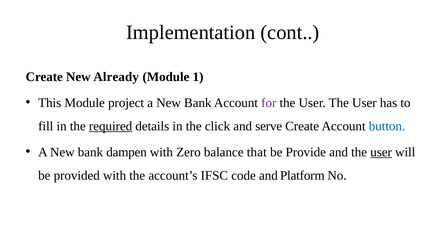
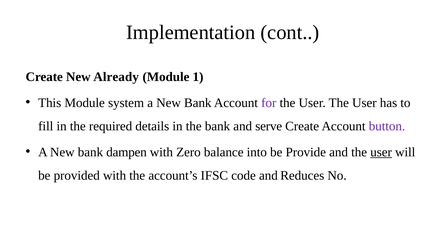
project: project -> system (126, 103)
required underline: present -> none (111, 126)
the click: click -> bank (217, 126)
button colour: blue -> purple (387, 126)
that: that -> into (257, 152)
Platform: Platform -> Reduces (302, 175)
